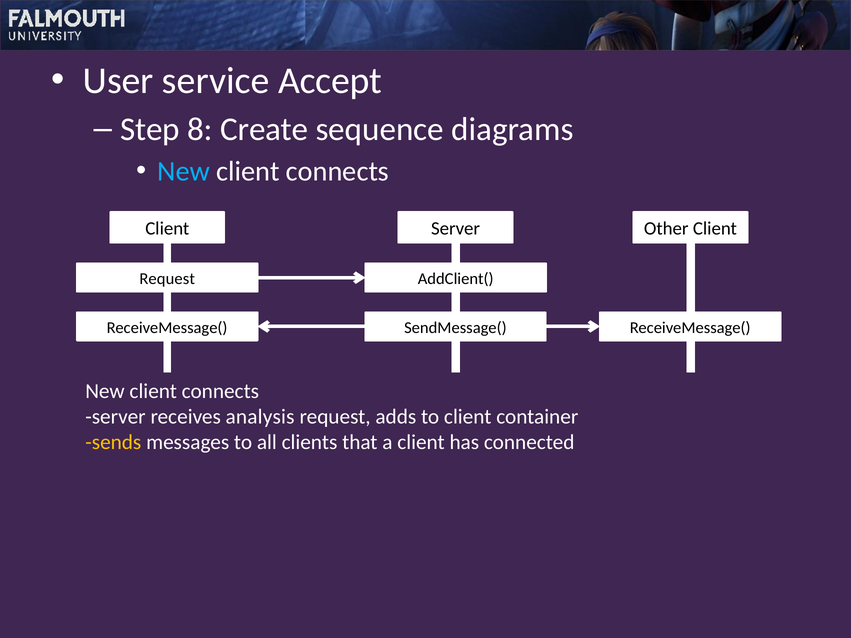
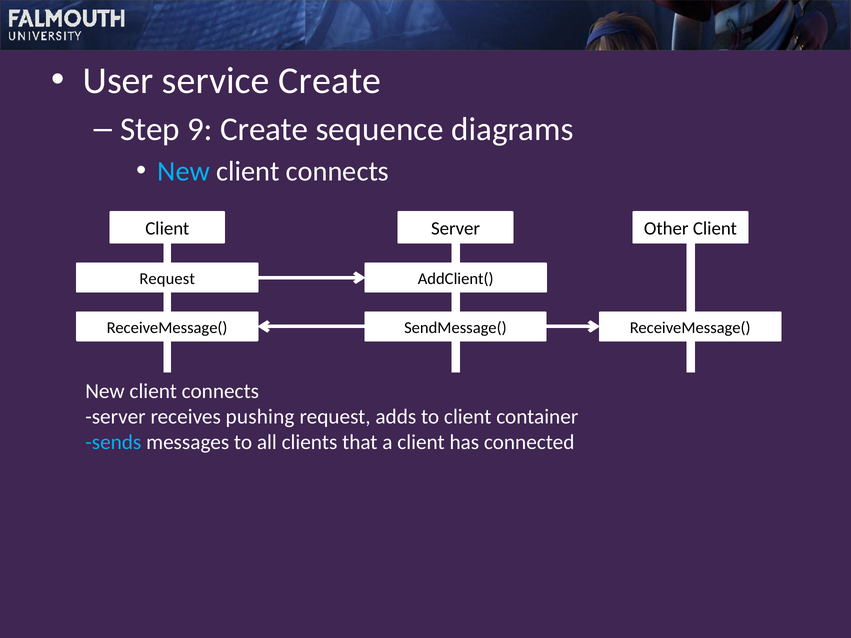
service Accept: Accept -> Create (330, 81)
8: 8 -> 9 (200, 129)
analysis: analysis -> pushing (260, 417)
sends colour: yellow -> light blue (113, 442)
